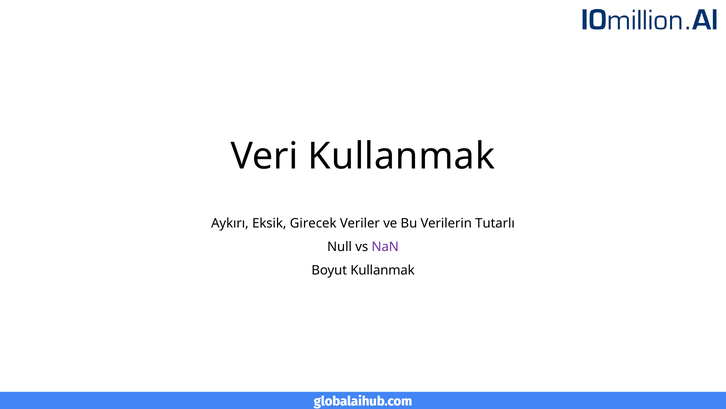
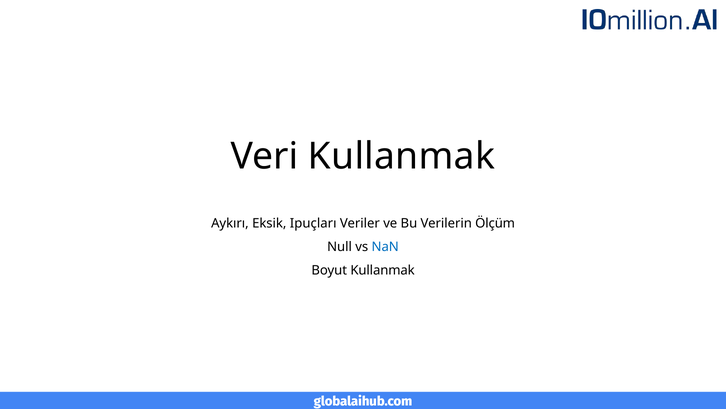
Girecek: Girecek -> Ipuçları (313, 223)
Tutarlı: Tutarlı -> Ölçüm (495, 223)
NaN colour: purple -> blue (385, 247)
